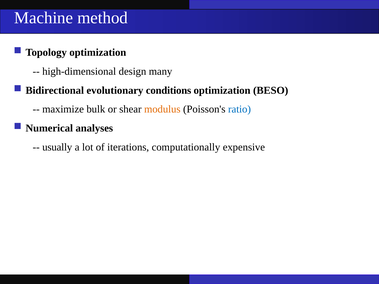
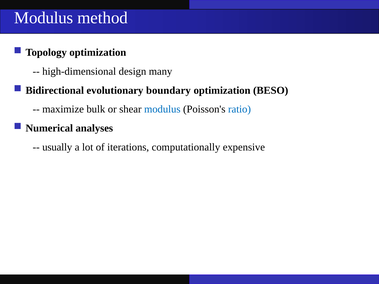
Machine: Machine -> Modulus (44, 18)
conditions: conditions -> boundary (168, 90)
modulus colour: orange -> blue (162, 109)
